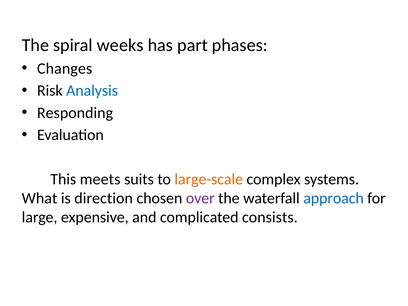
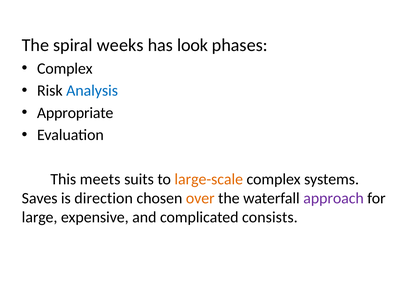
part: part -> look (193, 45)
Changes: Changes -> Complex (65, 69)
Responding: Responding -> Appropriate (75, 113)
What: What -> Saves (40, 198)
over colour: purple -> orange (200, 198)
approach colour: blue -> purple (334, 198)
